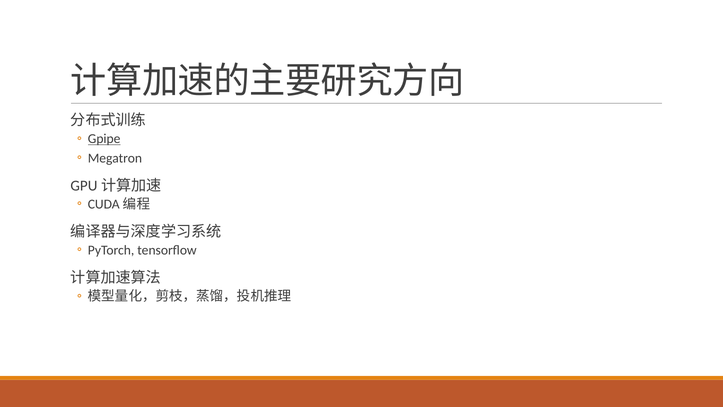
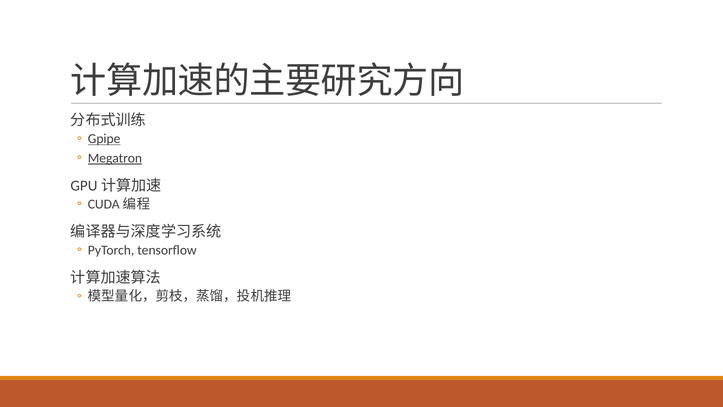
Megatron underline: none -> present (115, 158)
